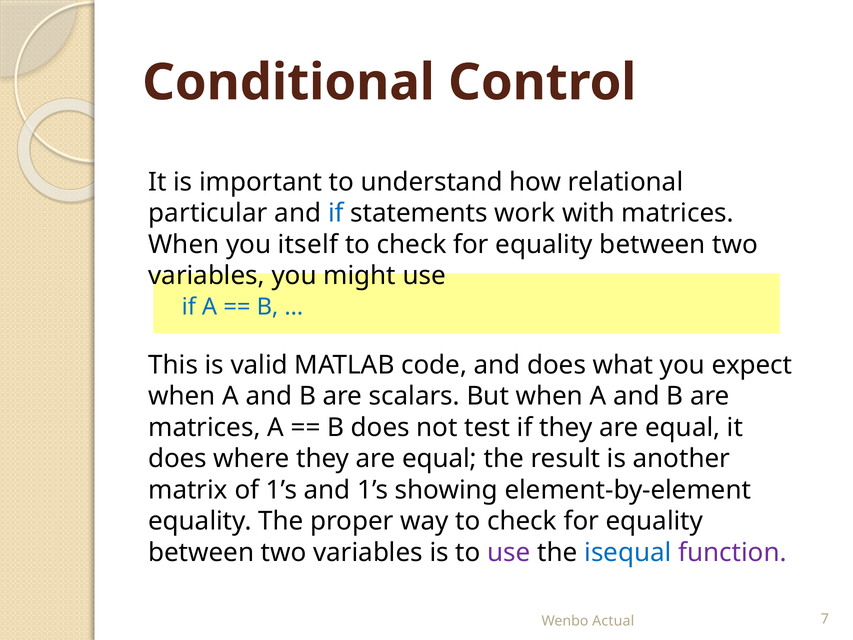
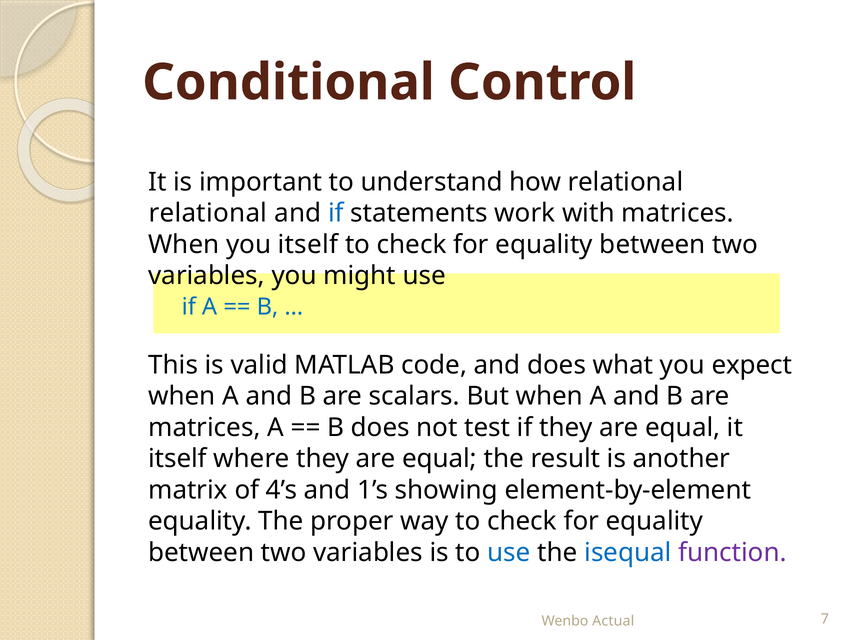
particular: particular -> relational (208, 213)
does: does -> itself (177, 459)
of 1’s: 1’s -> 4’s (282, 490)
use colour: purple -> blue (509, 552)
